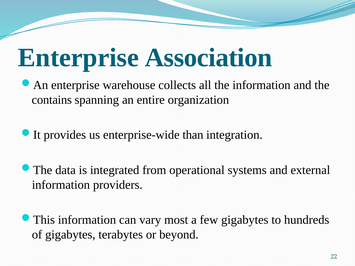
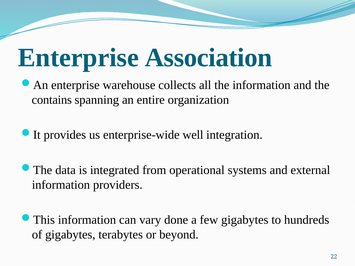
than: than -> well (193, 135)
most: most -> done (176, 220)
